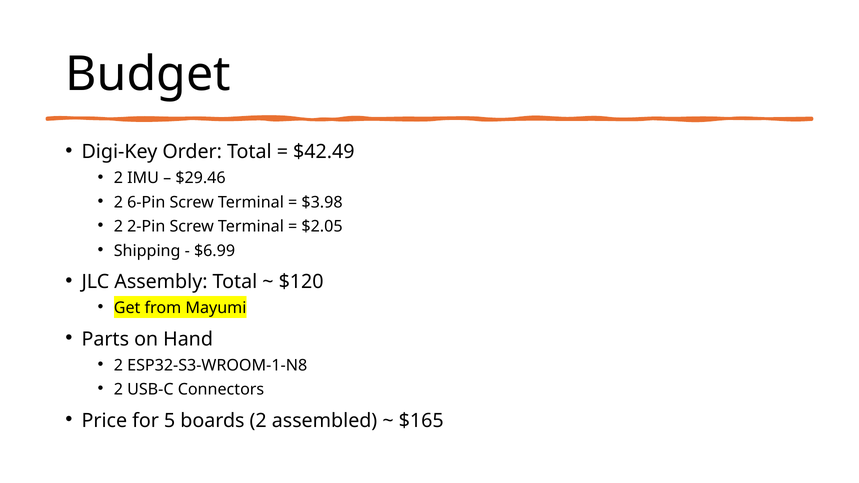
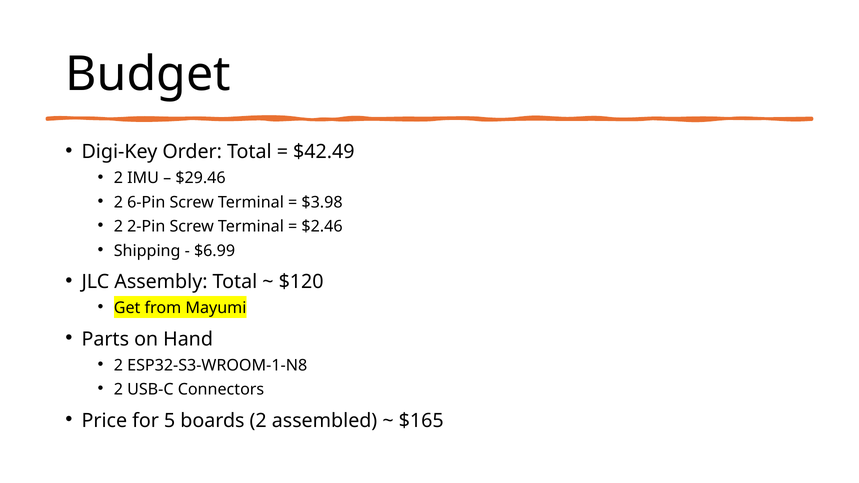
$2.05: $2.05 -> $2.46 (322, 227)
